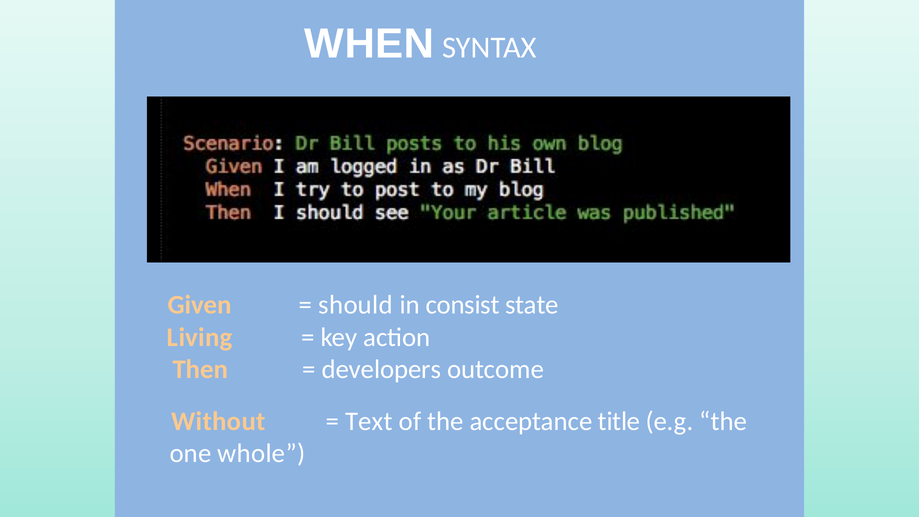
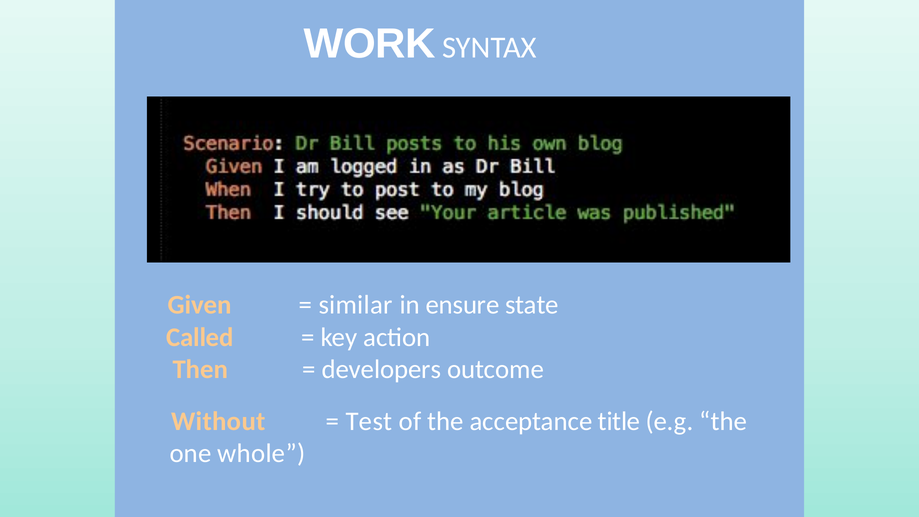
WHEN: WHEN -> WORK (370, 44)
should: should -> similar (356, 305)
consist: consist -> ensure (463, 305)
Living: Living -> Called (200, 337)
Text: Text -> Test (369, 421)
